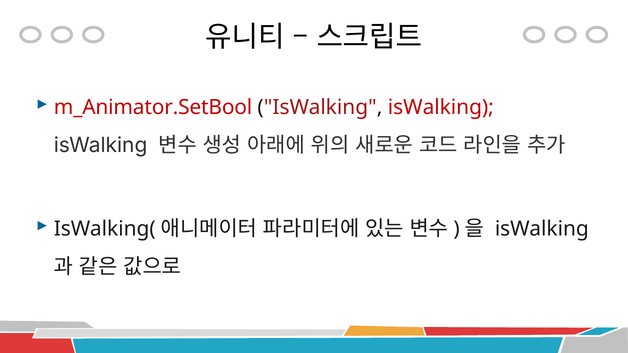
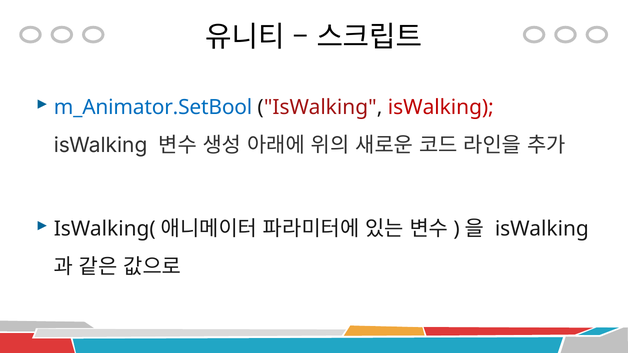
m_Animator.SetBool colour: red -> blue (153, 108)
